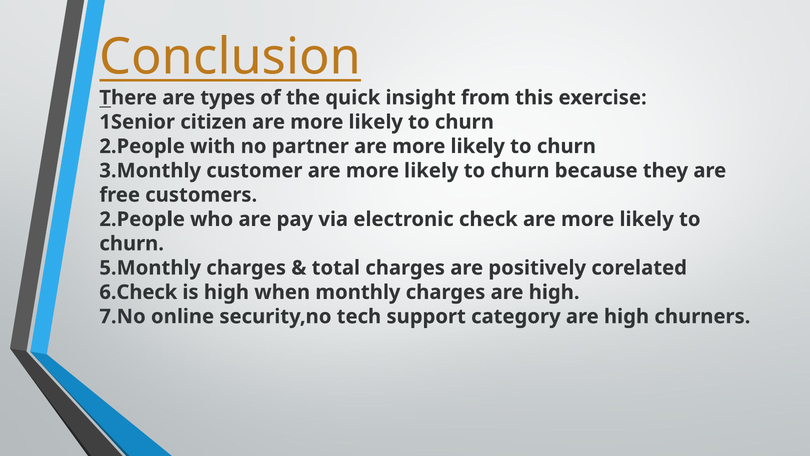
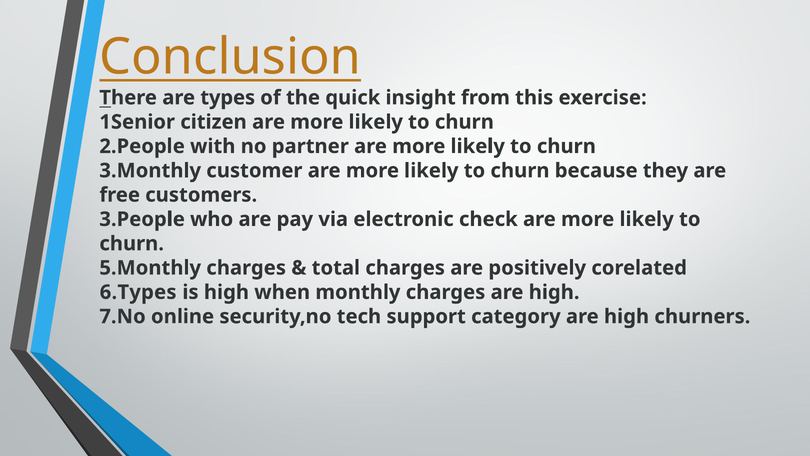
2.People: 2.People -> 3.People (142, 219)
6.Check: 6.Check -> 6.Types (138, 292)
